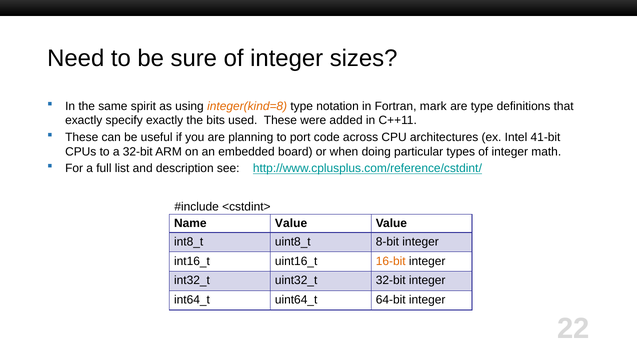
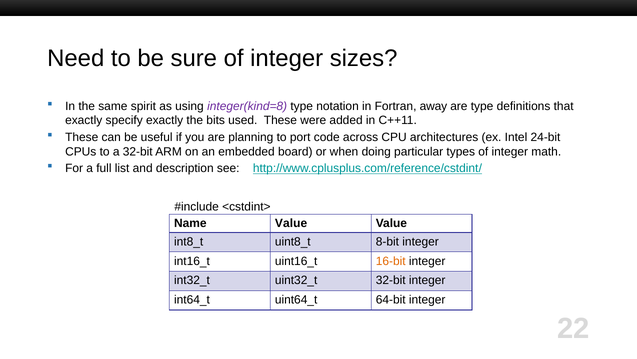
integer(kind=8 colour: orange -> purple (247, 106)
mark: mark -> away (433, 106)
41-bit: 41-bit -> 24-bit (546, 137)
